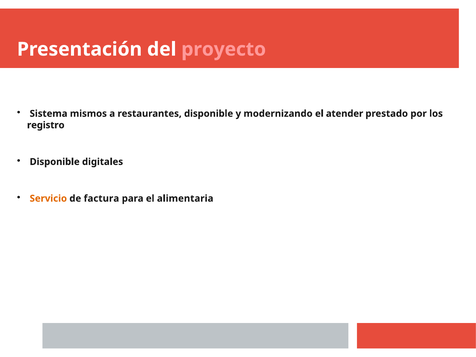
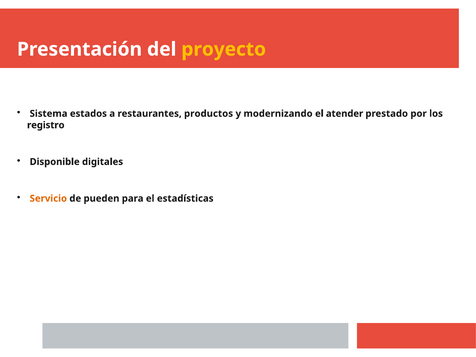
proyecto colour: pink -> yellow (224, 49)
mismos: mismos -> estados (88, 114)
restaurantes disponible: disponible -> productos (209, 114)
factura: factura -> pueden (101, 198)
alimentaria: alimentaria -> estadísticas (185, 198)
